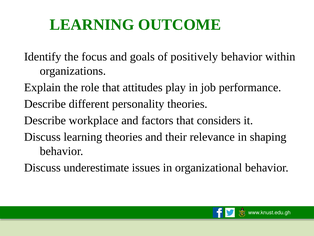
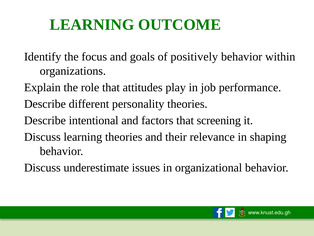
workplace: workplace -> intentional (94, 120)
considers: considers -> screening (219, 120)
